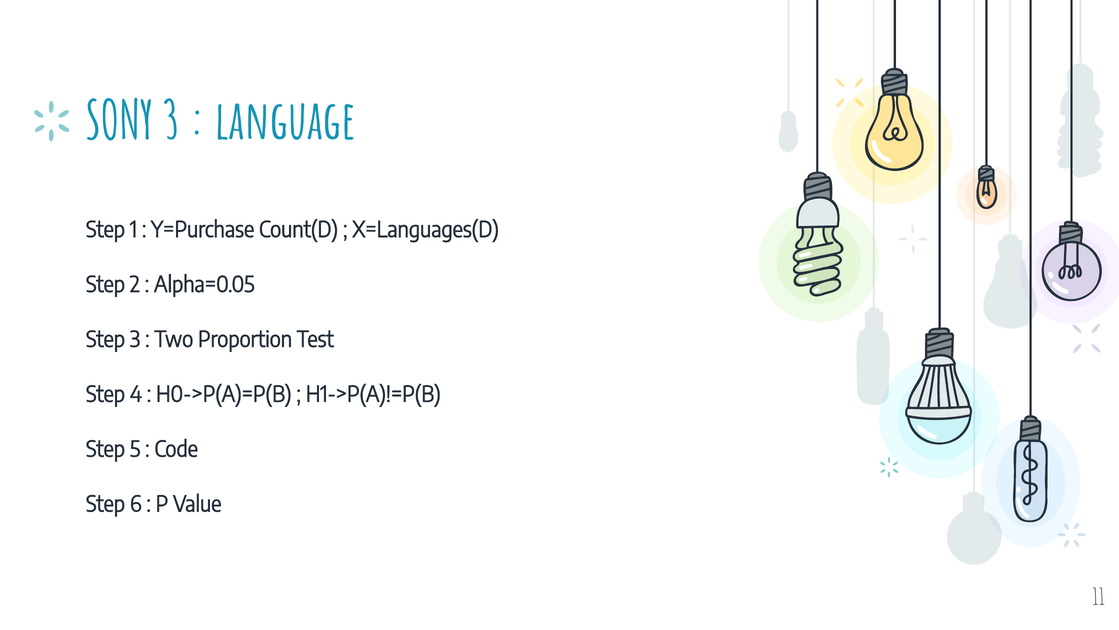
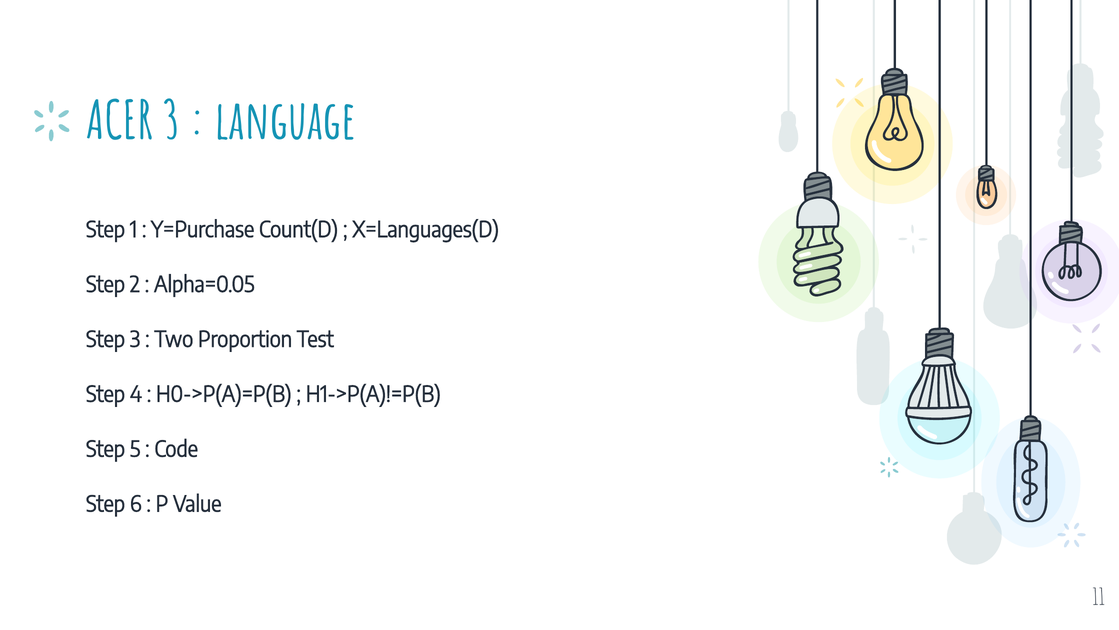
SONY: SONY -> ACER (119, 122)
